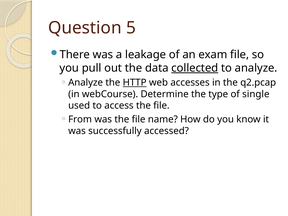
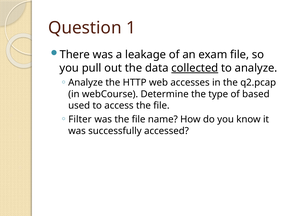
5: 5 -> 1 (131, 28)
HTTP underline: present -> none (135, 83)
single: single -> based (256, 94)
From: From -> Filter (80, 119)
